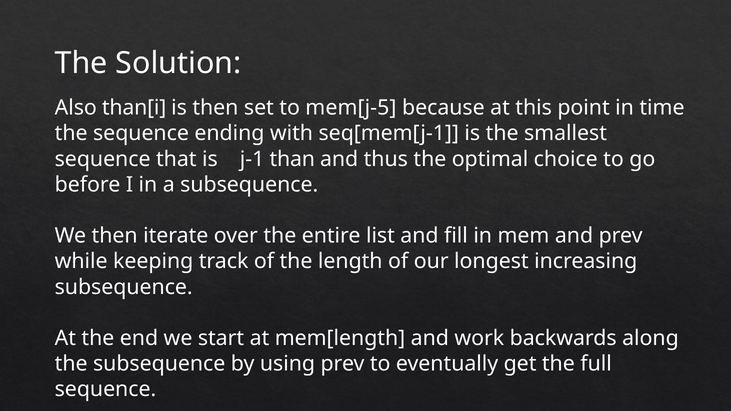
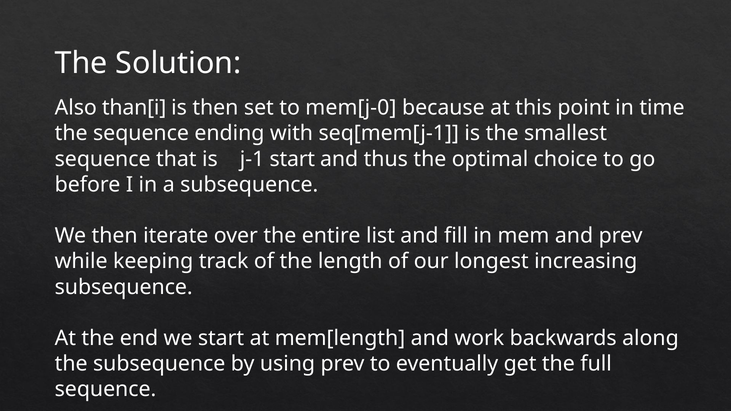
mem[j-5: mem[j-5 -> mem[j-0 (351, 108)
j-1 than: than -> start (292, 159)
